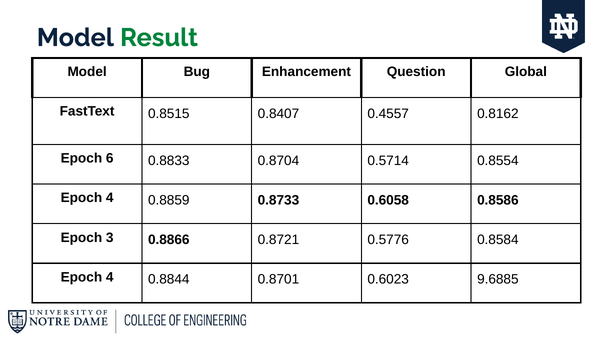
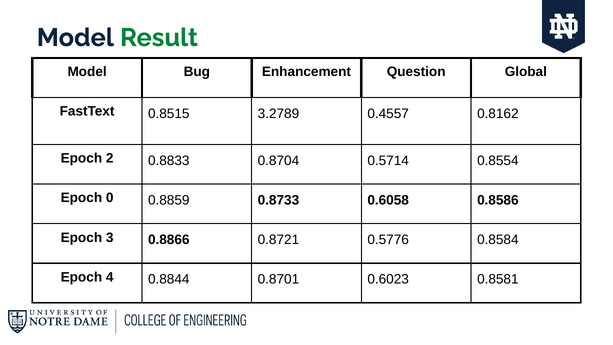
0.8407: 0.8407 -> 3.2789 (278, 114)
6: 6 -> 2 (110, 158)
4: 4 -> 0 (110, 198)
9.6885: 9.6885 -> 0.8581 (498, 279)
